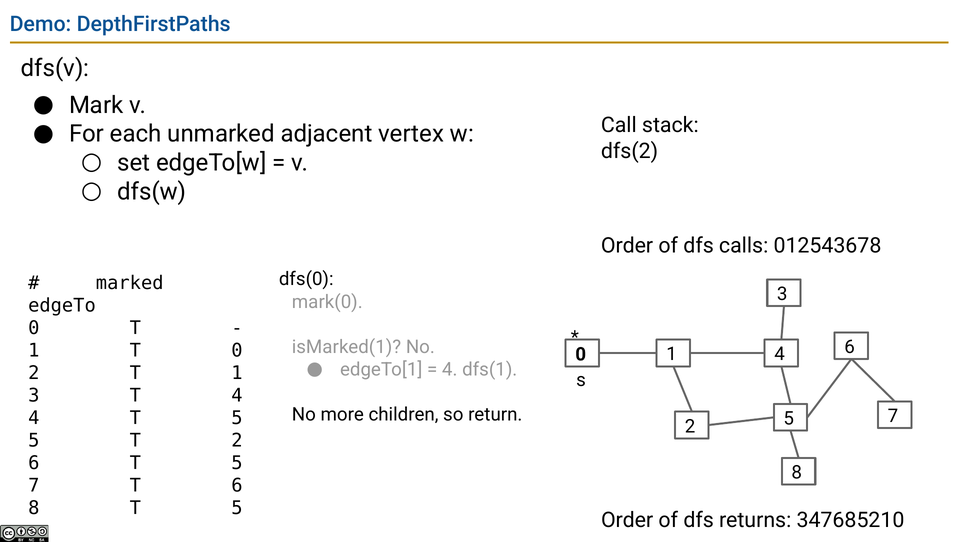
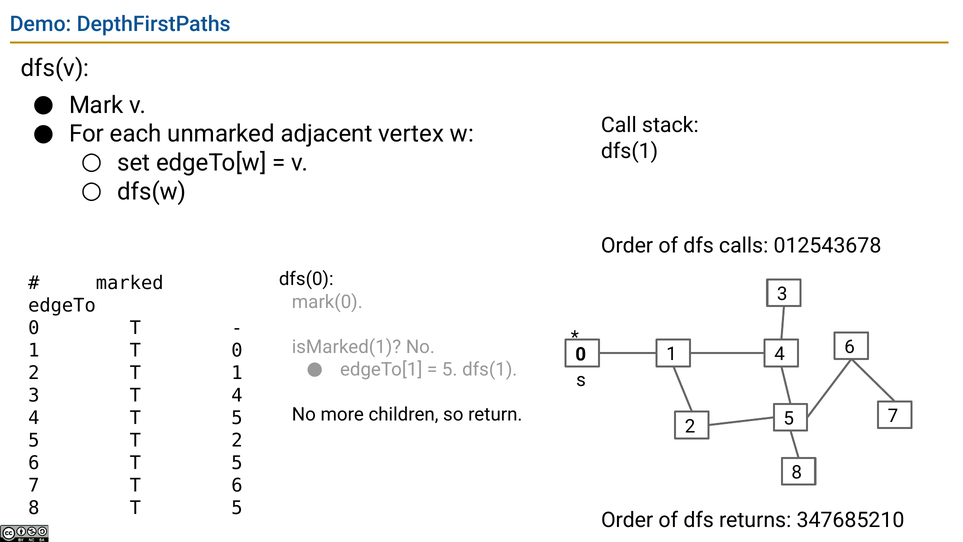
dfs(2: dfs(2 -> dfs(1 (630, 151)
4: 4 -> 5 (450, 369)
